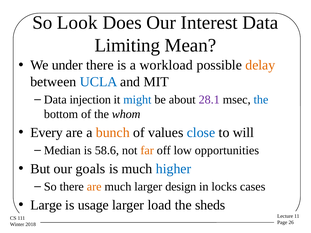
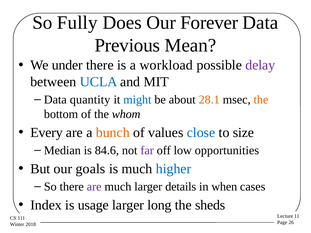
Look: Look -> Fully (77, 23)
Interest: Interest -> Forever (209, 23)
Limiting: Limiting -> Previous (127, 45)
delay colour: orange -> purple (260, 65)
injection: injection -> quantity (90, 100)
28.1 colour: purple -> orange (209, 100)
the colour: blue -> orange (261, 100)
will: will -> size (243, 133)
58.6: 58.6 -> 84.6 (107, 151)
far colour: orange -> purple (147, 151)
are colour: orange -> purple (94, 187)
design: design -> details (181, 187)
locks: locks -> when (224, 187)
Large: Large -> Index (46, 205)
load: load -> long (159, 205)
